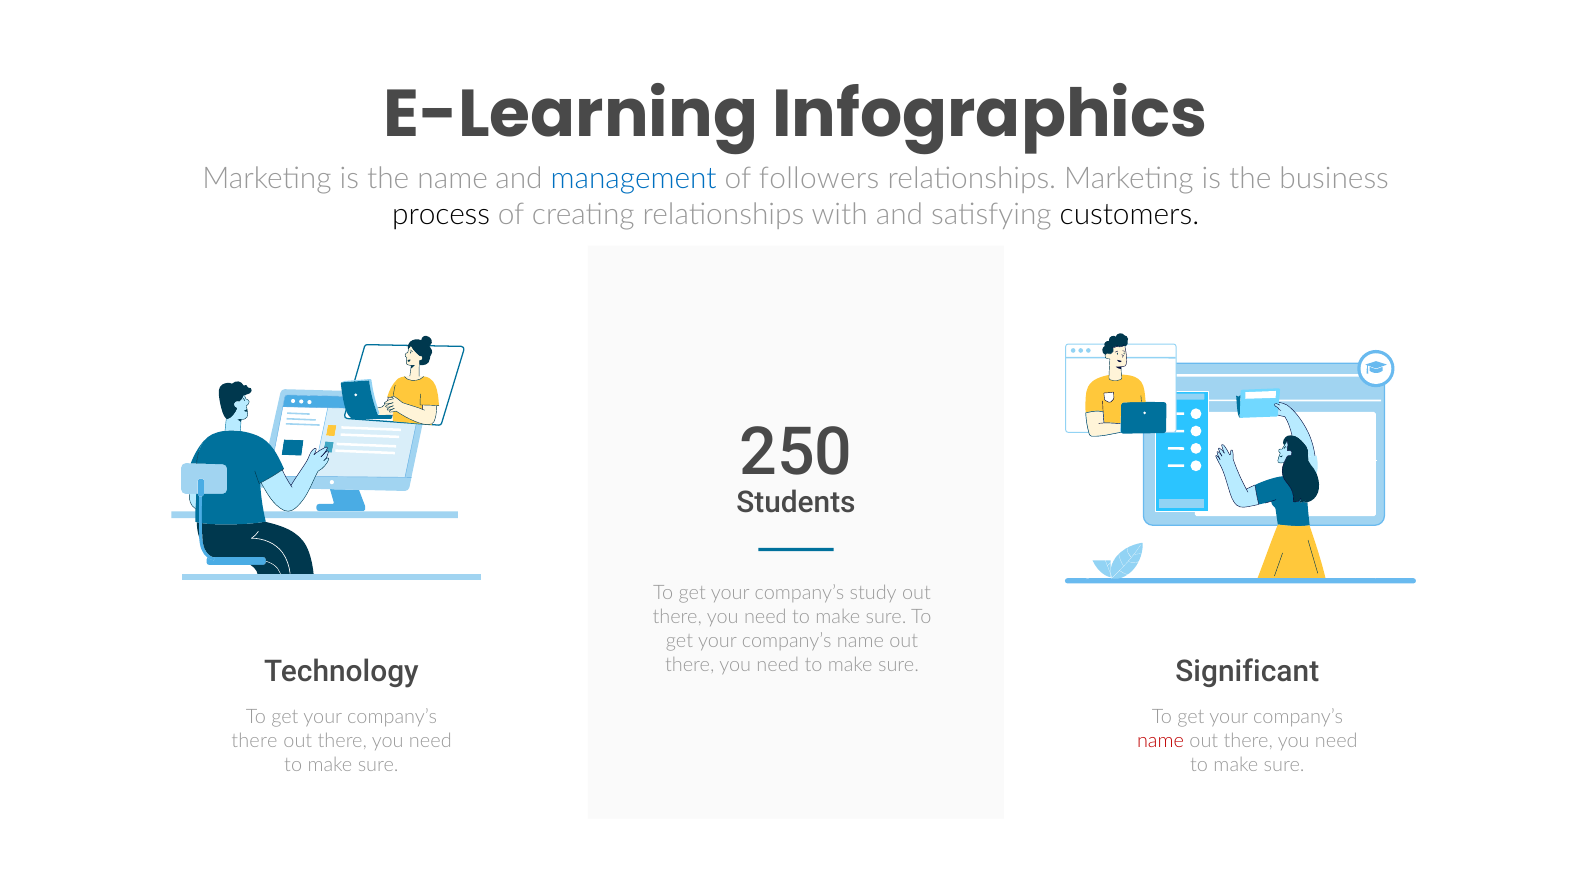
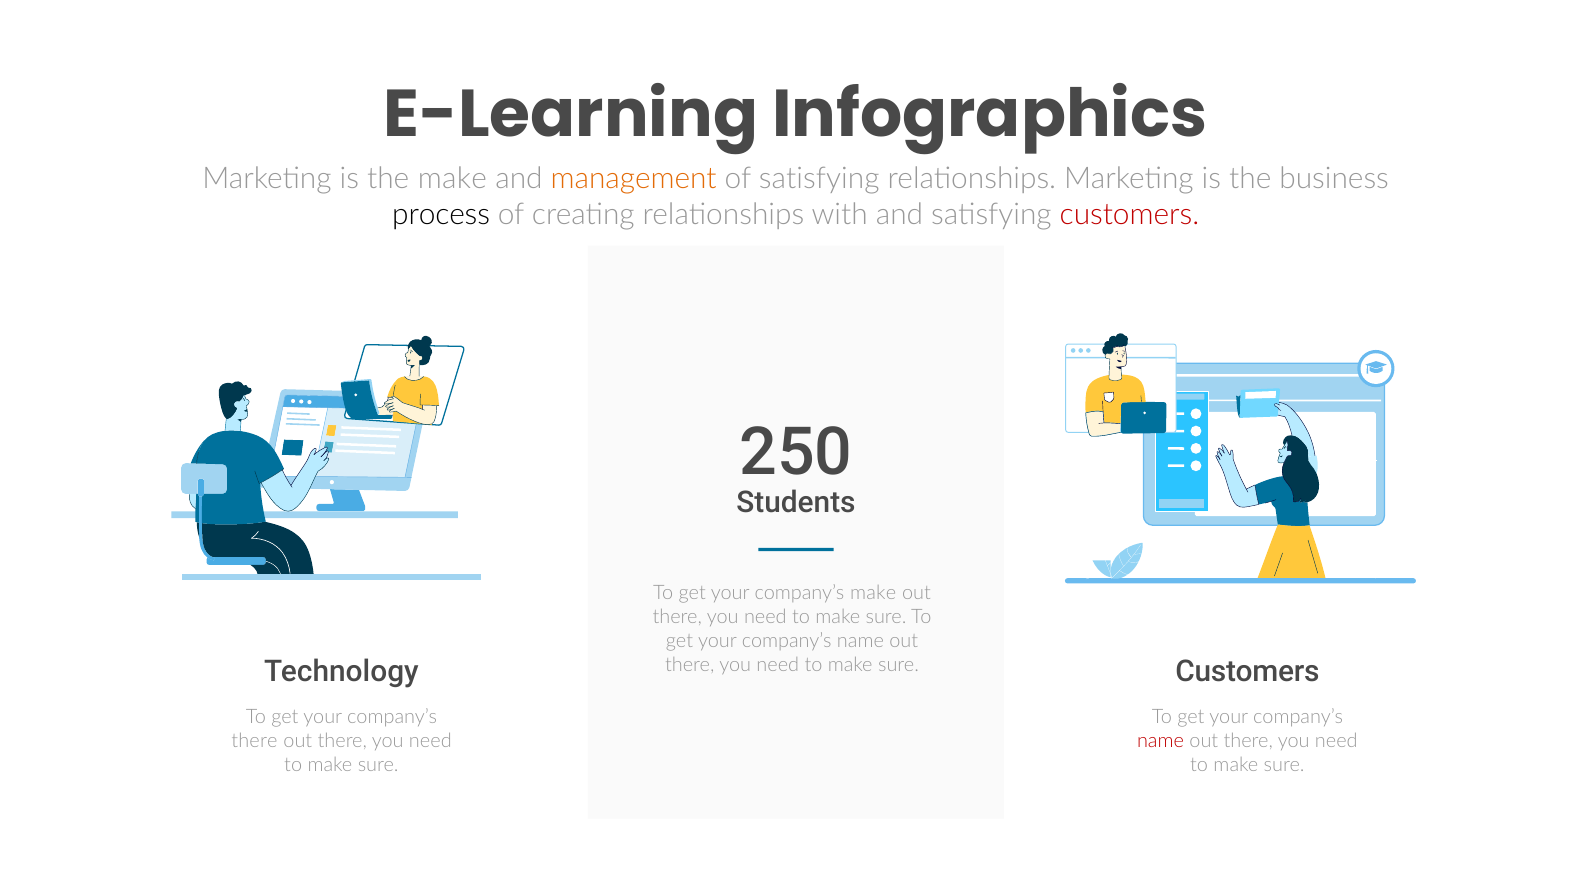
the name: name -> make (452, 179)
management colour: blue -> orange (634, 179)
of followers: followers -> satisfying (819, 179)
customers colour: black -> red (1130, 214)
company’s study: study -> make (873, 593)
Significant: Significant -> Customers (1247, 672)
